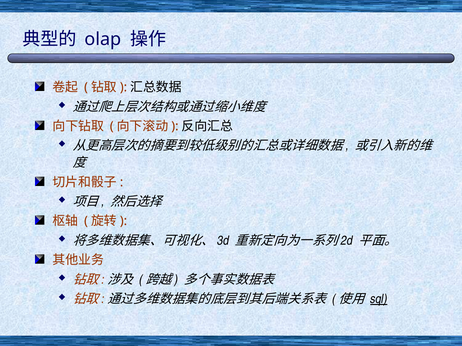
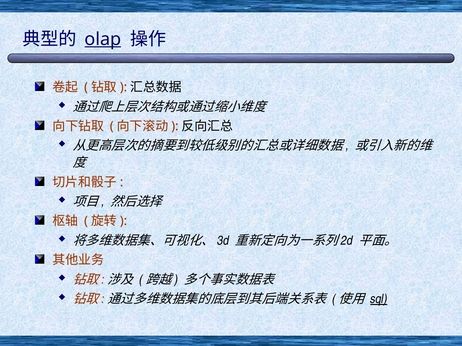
olap underline: none -> present (103, 39)
